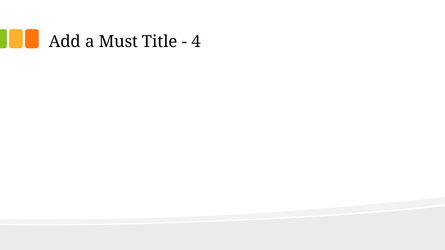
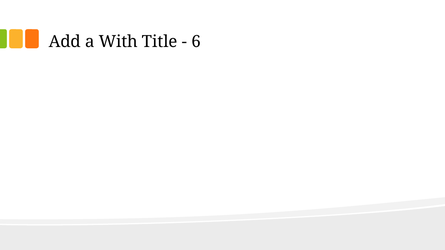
Must: Must -> With (118, 42)
4: 4 -> 6 (196, 42)
